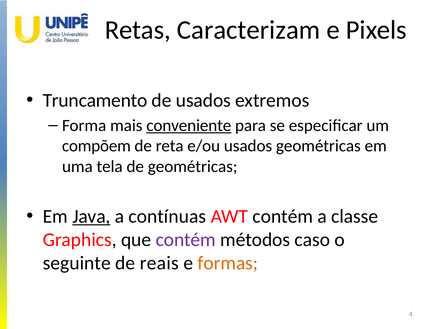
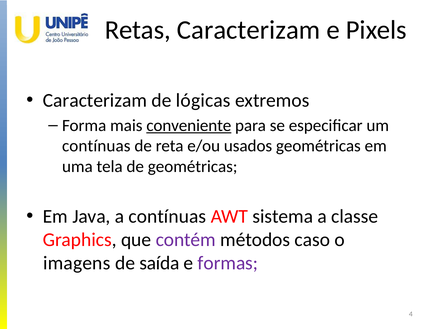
Truncamento: Truncamento -> Caracterizam (95, 100)
de usados: usados -> lógicas (203, 100)
compõem: compõem -> contínuas (96, 146)
Java underline: present -> none (91, 217)
AWT contém: contém -> sistema (283, 217)
seguinte: seguinte -> imagens (77, 263)
reais: reais -> saída (159, 263)
formas colour: orange -> purple (228, 263)
